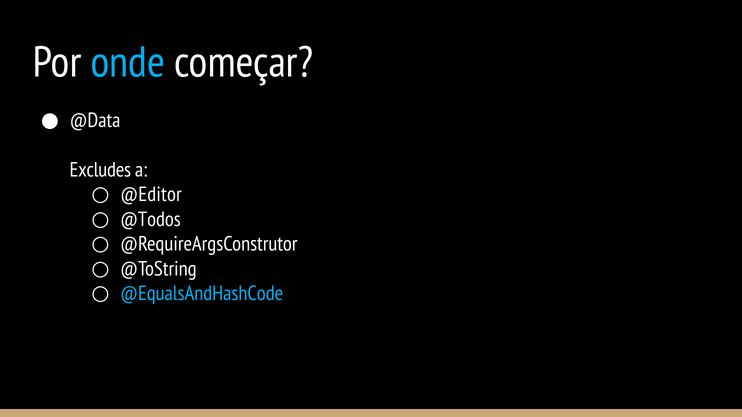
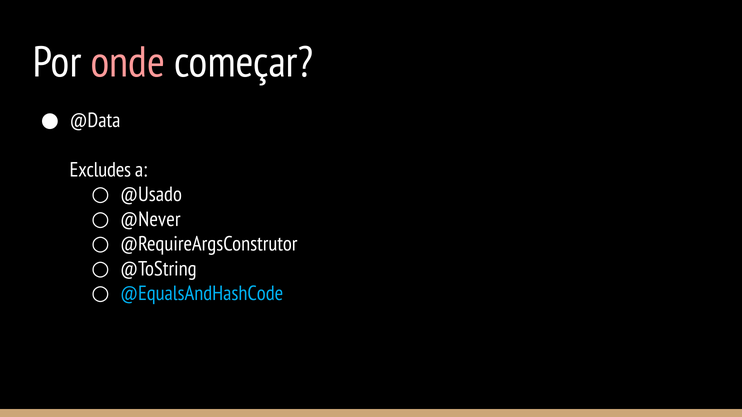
onde colour: light blue -> pink (128, 63)
@Editor: @Editor -> @Usado (151, 195)
@Todos: @Todos -> @Never (150, 220)
